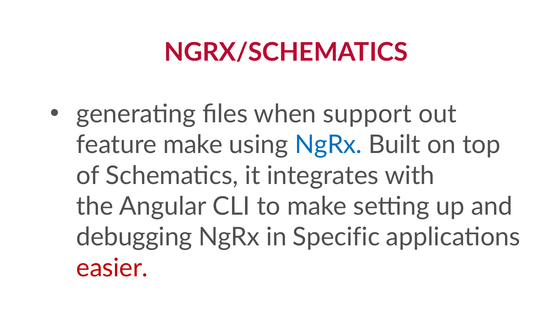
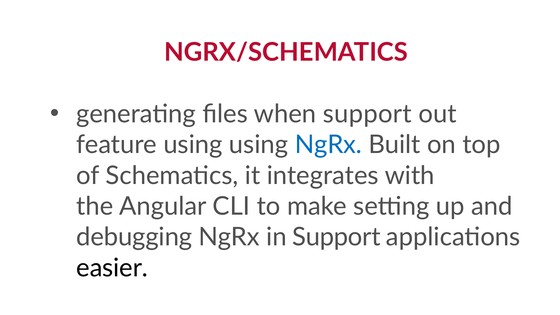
feature make: make -> using (193, 145)
in Specific: Specific -> Support (336, 237)
easier colour: red -> black (112, 268)
